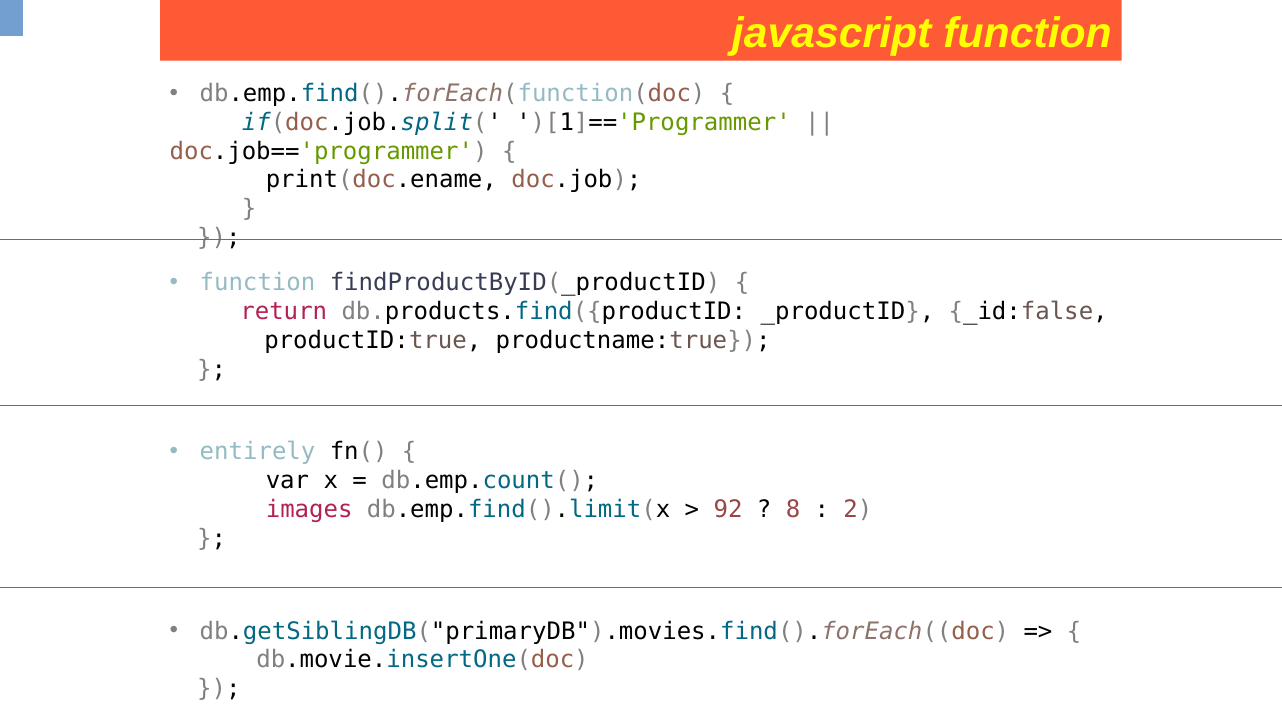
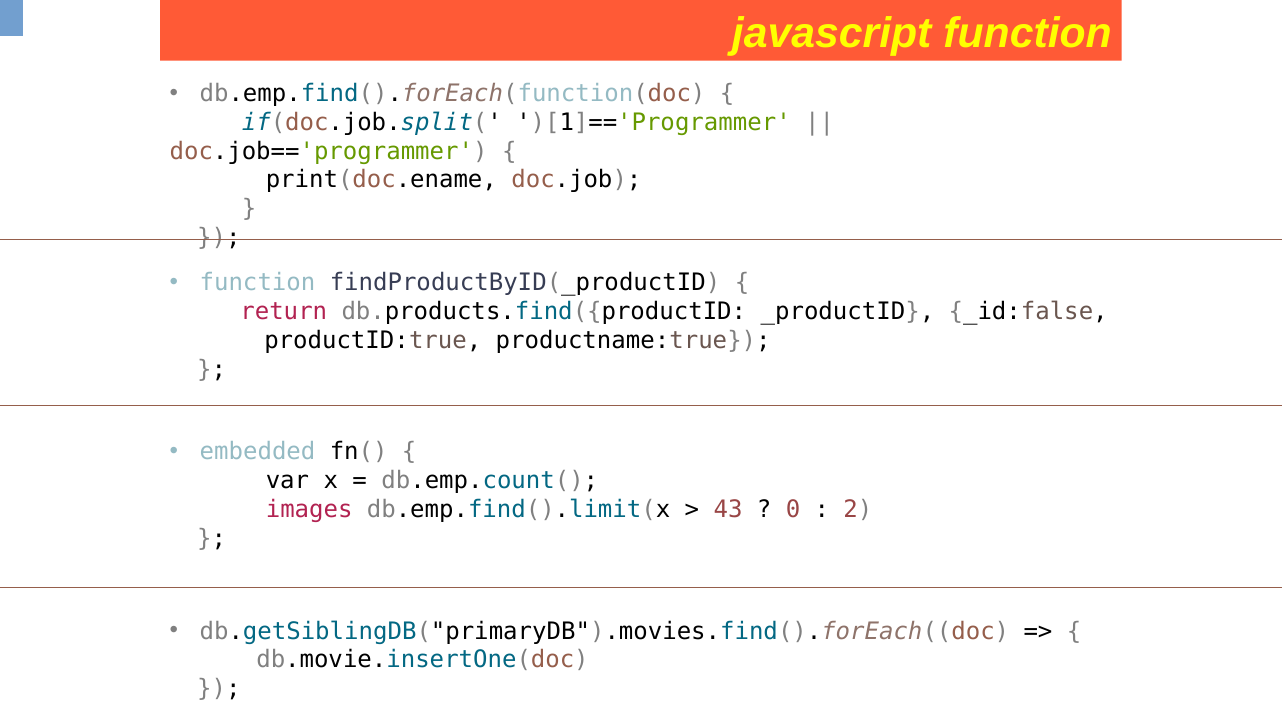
entirely: entirely -> embedded (258, 452)
92: 92 -> 43 (728, 510)
8: 8 -> 0 (793, 510)
